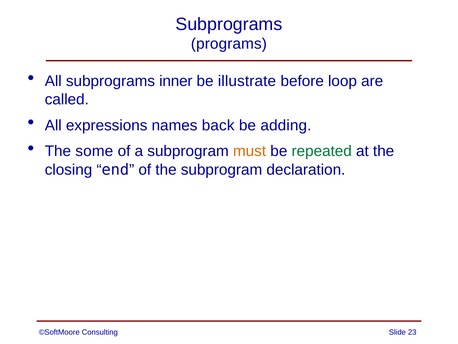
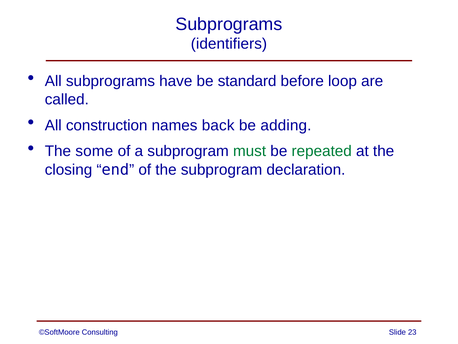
programs: programs -> identifiers (229, 44)
inner: inner -> have (176, 81)
illustrate: illustrate -> standard (247, 81)
expressions: expressions -> construction (107, 125)
must colour: orange -> green (250, 151)
